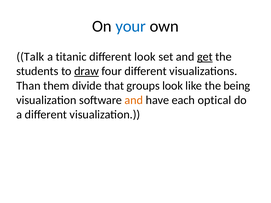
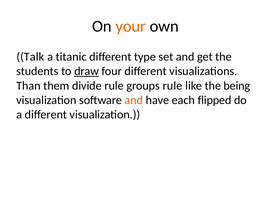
your colour: blue -> orange (131, 26)
different look: look -> type (145, 57)
get underline: present -> none (205, 57)
divide that: that -> rule (114, 86)
groups look: look -> rule (172, 86)
optical: optical -> flipped (214, 100)
